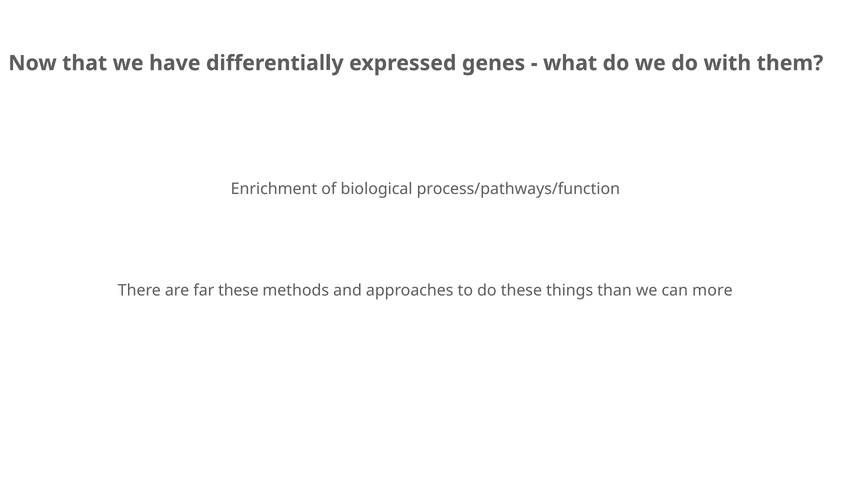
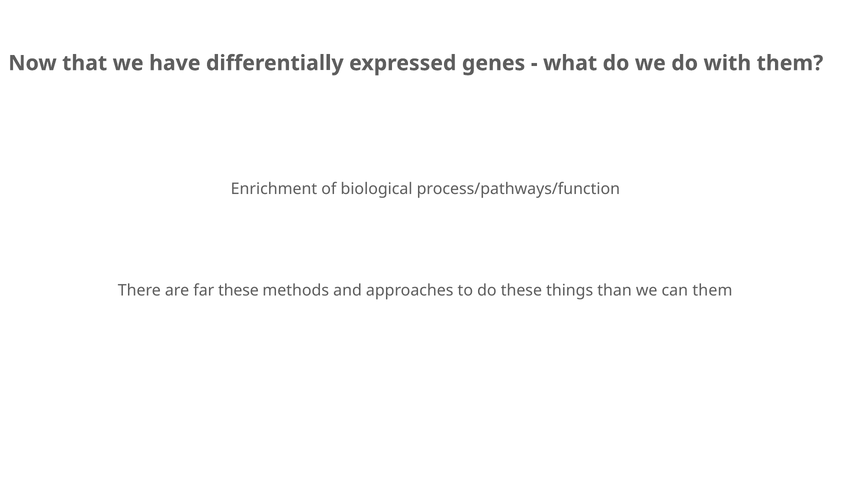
can more: more -> them (712, 290)
